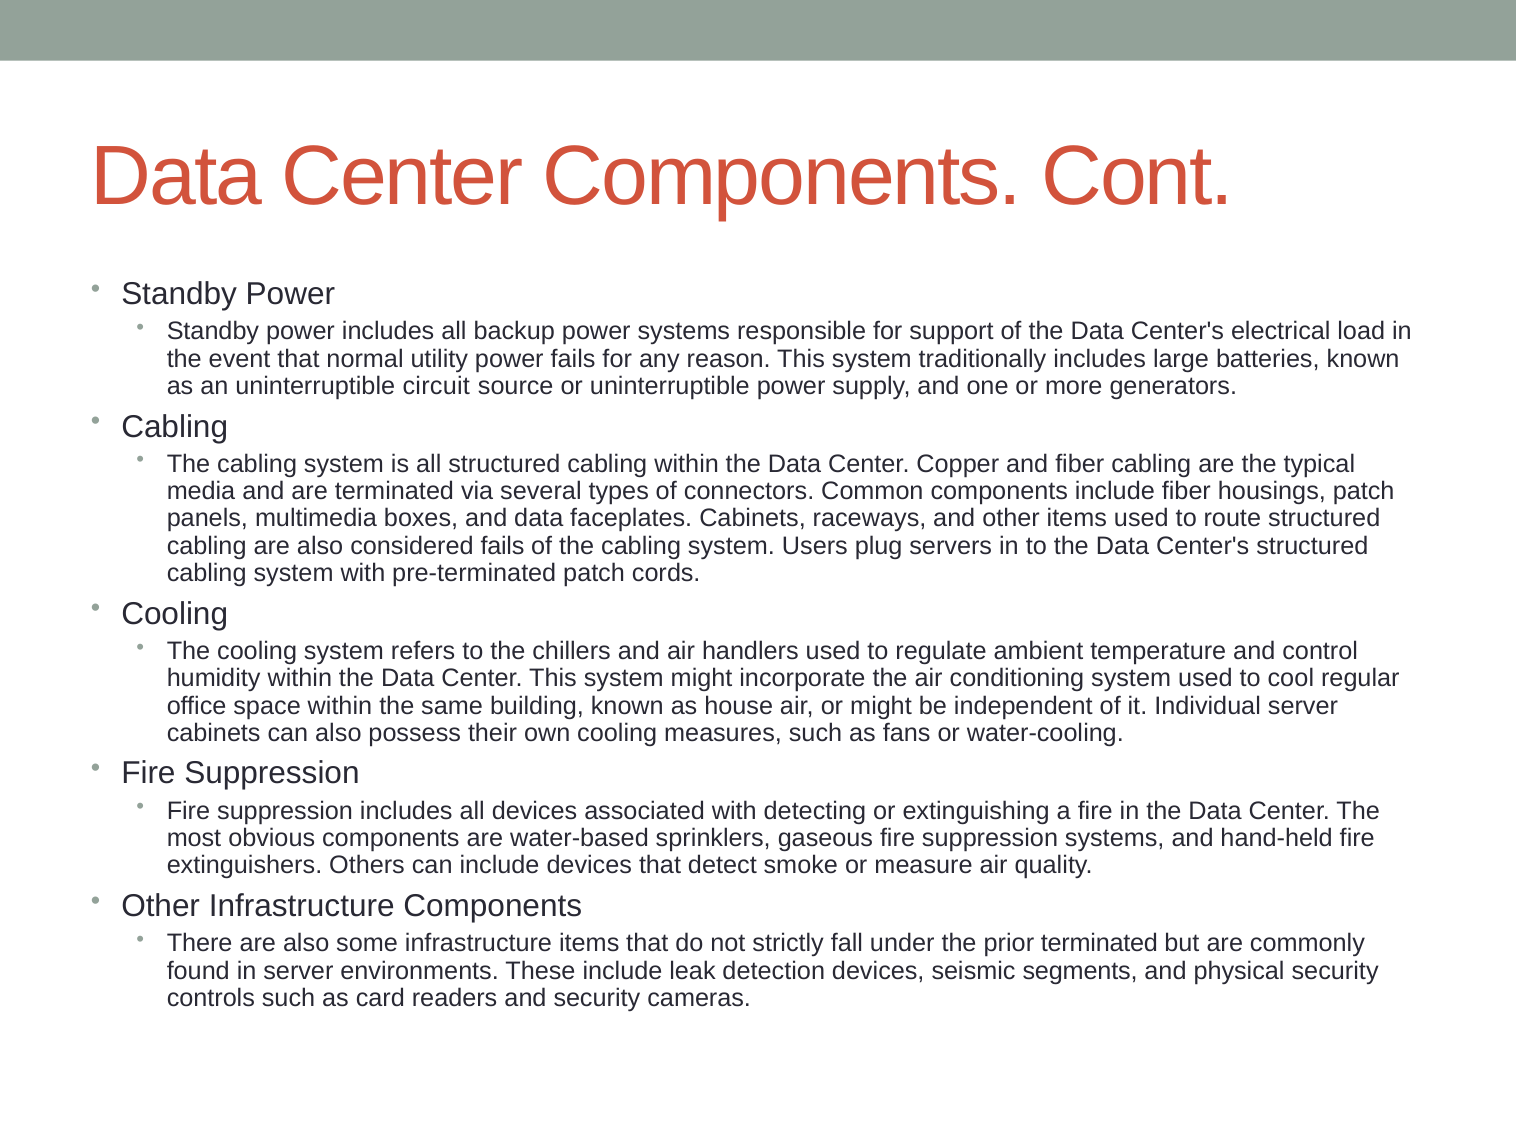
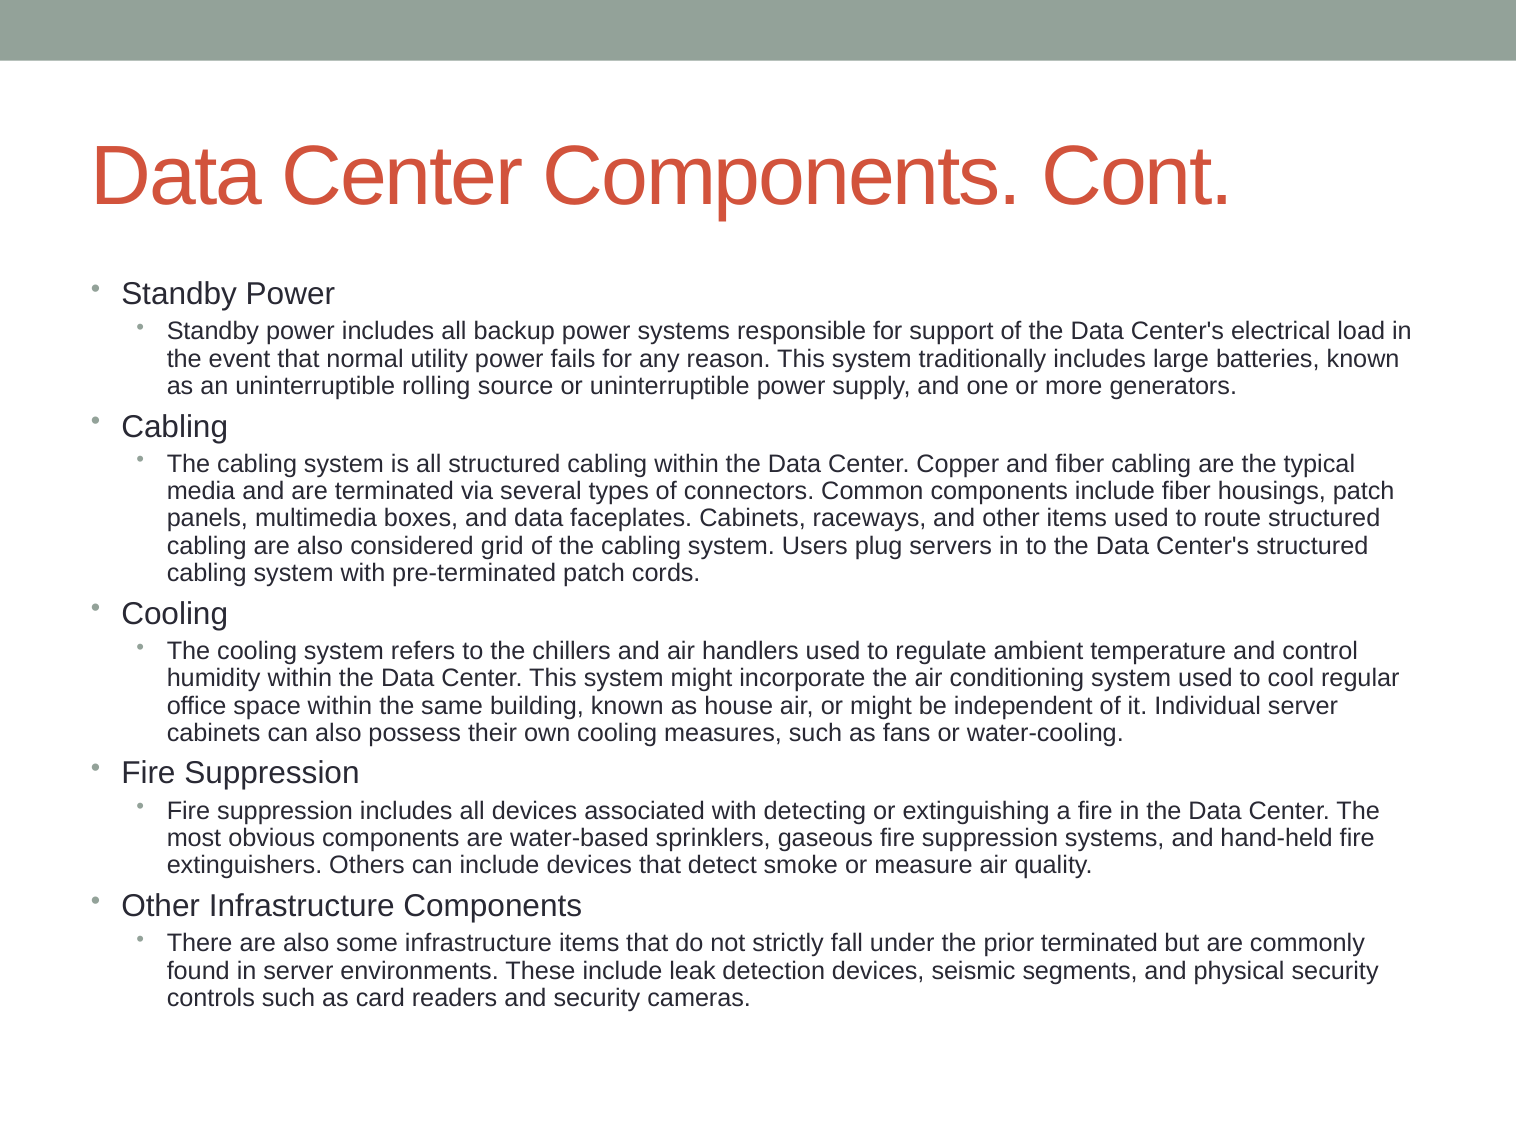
circuit: circuit -> rolling (436, 386)
considered fails: fails -> grid (502, 546)
